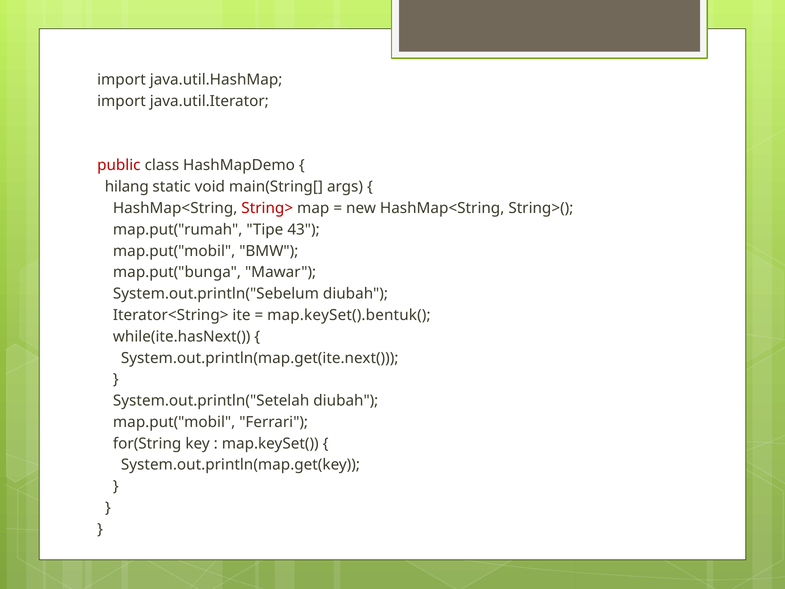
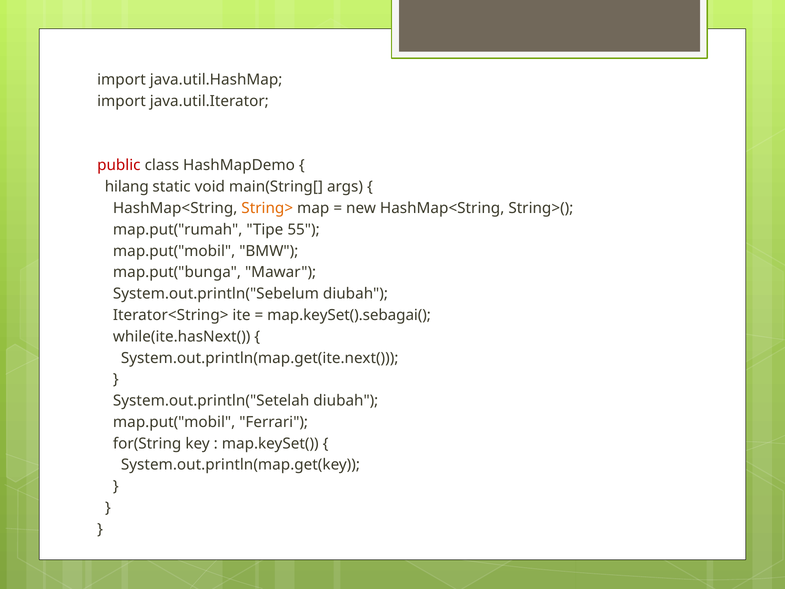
String> colour: red -> orange (267, 208)
43: 43 -> 55 (304, 230)
map.keySet().bentuk(: map.keySet().bentuk( -> map.keySet().sebagai( (349, 315)
